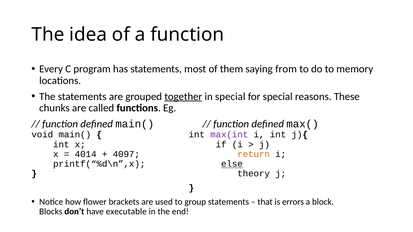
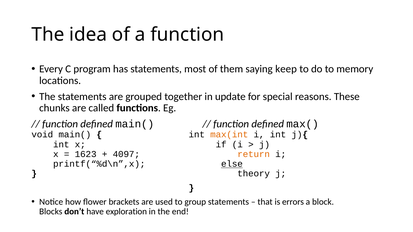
from: from -> keep (286, 69)
together underline: present -> none (183, 97)
in special: special -> update (230, 97)
max(int colour: purple -> orange (229, 135)
4014: 4014 -> 1623 (86, 154)
executable: executable -> exploration (126, 212)
